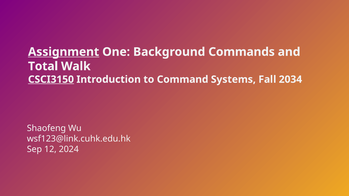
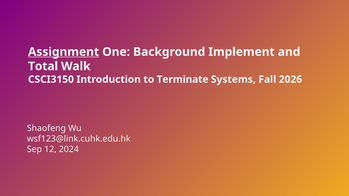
Commands: Commands -> Implement (242, 52)
CSCI3150 underline: present -> none (51, 80)
Command: Command -> Terminate (183, 80)
2034: 2034 -> 2026 (290, 80)
